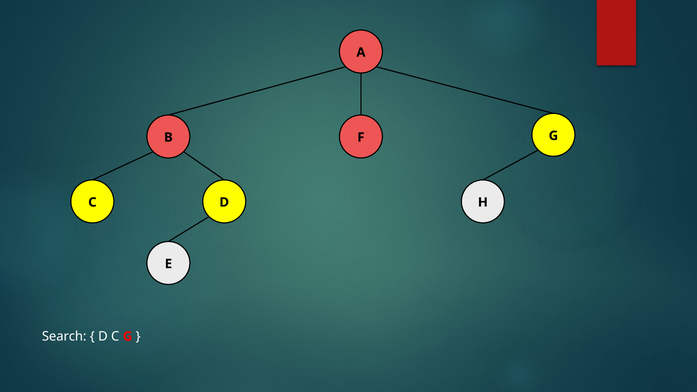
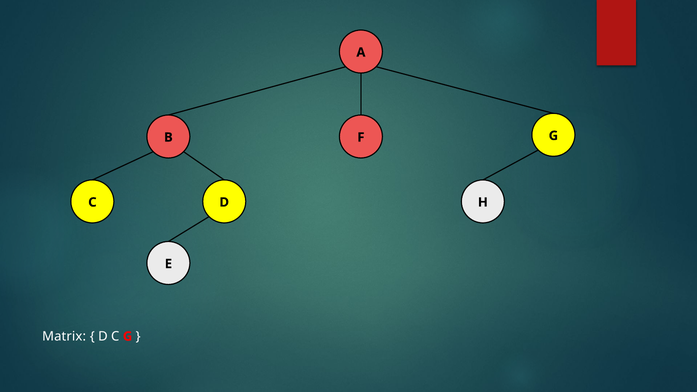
Search: Search -> Matrix (64, 336)
